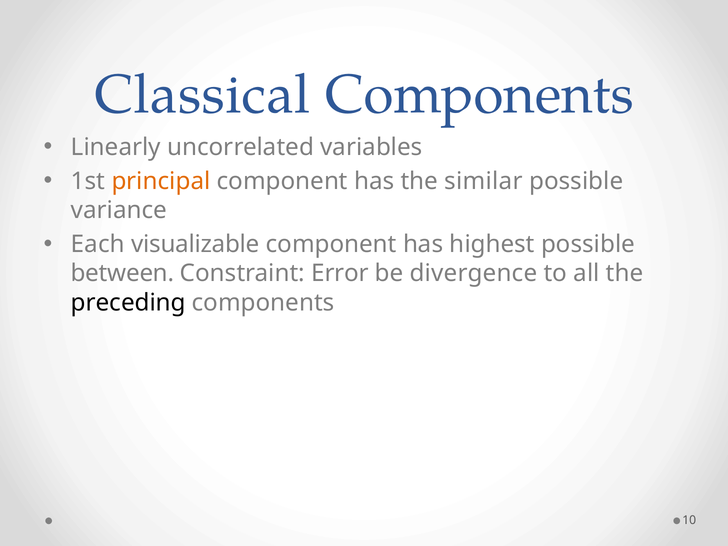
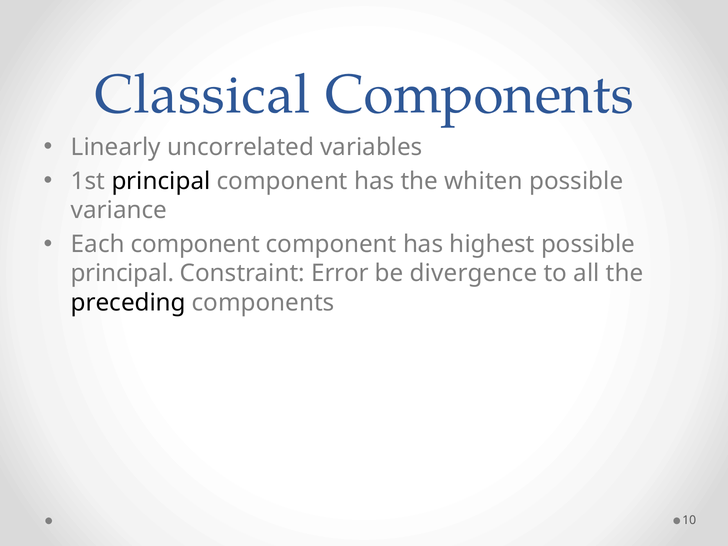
principal colour: orange -> black (161, 181)
similar: similar -> whiten (484, 181)
Each visualizable: visualizable -> component (195, 244)
between: between -> principal (122, 273)
